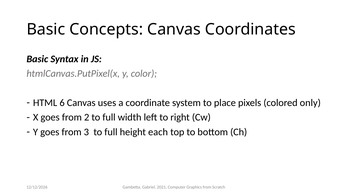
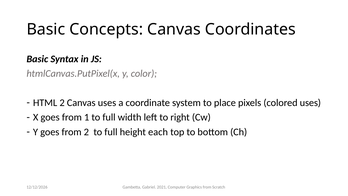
HTML 6: 6 -> 2 (62, 103)
colored only: only -> uses (310, 103)
2: 2 -> 1 (87, 117)
from 3: 3 -> 2 (86, 132)
